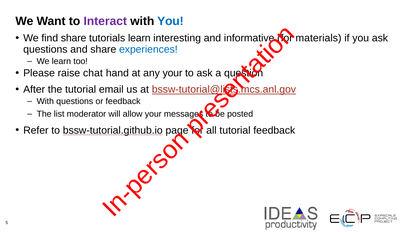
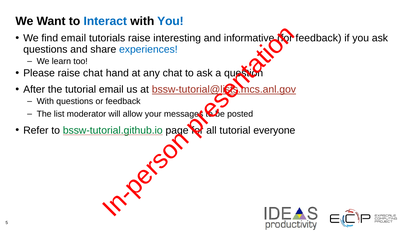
Interact colour: purple -> blue (105, 21)
find share: share -> email (74, 38)
tutorials learn: learn -> raise (139, 38)
materials: materials -> feedback (319, 38)
any your: your -> chat (172, 73)
bssw-tutorial.github.io colour: black -> green (113, 130)
tutorial feedback: feedback -> everyone (274, 130)
